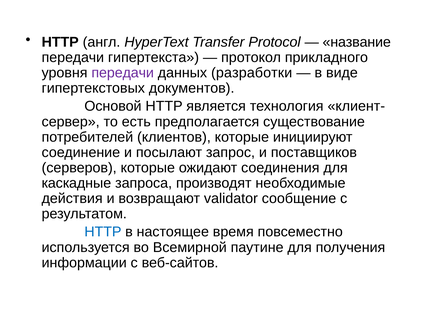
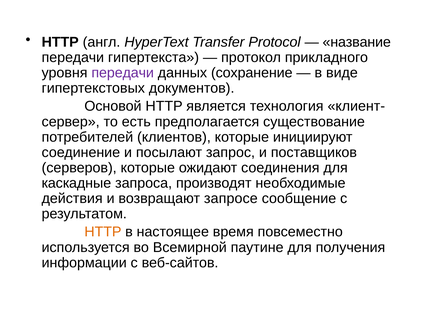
разработки: разработки -> сохранение (252, 73)
validator: validator -> запросе (231, 199)
HTTP colour: blue -> orange (103, 232)
